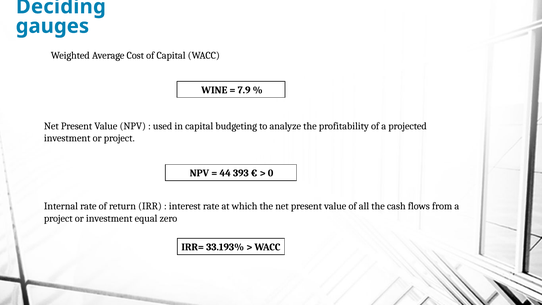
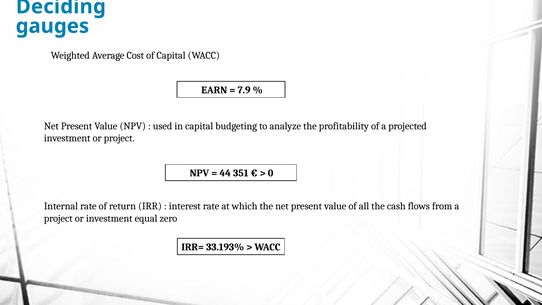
WINE: WINE -> EARN (214, 90)
393: 393 -> 351 (241, 173)
